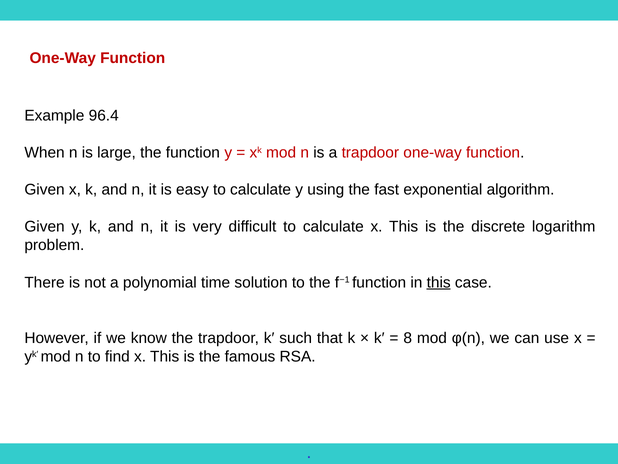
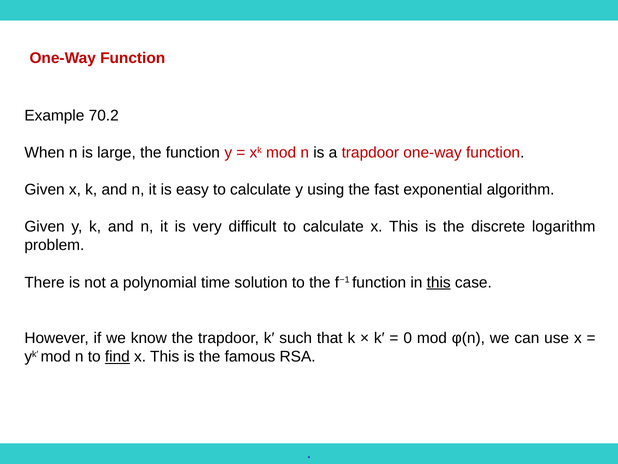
96.4: 96.4 -> 70.2 (104, 115)
8: 8 -> 0 (408, 338)
find underline: none -> present (117, 356)
